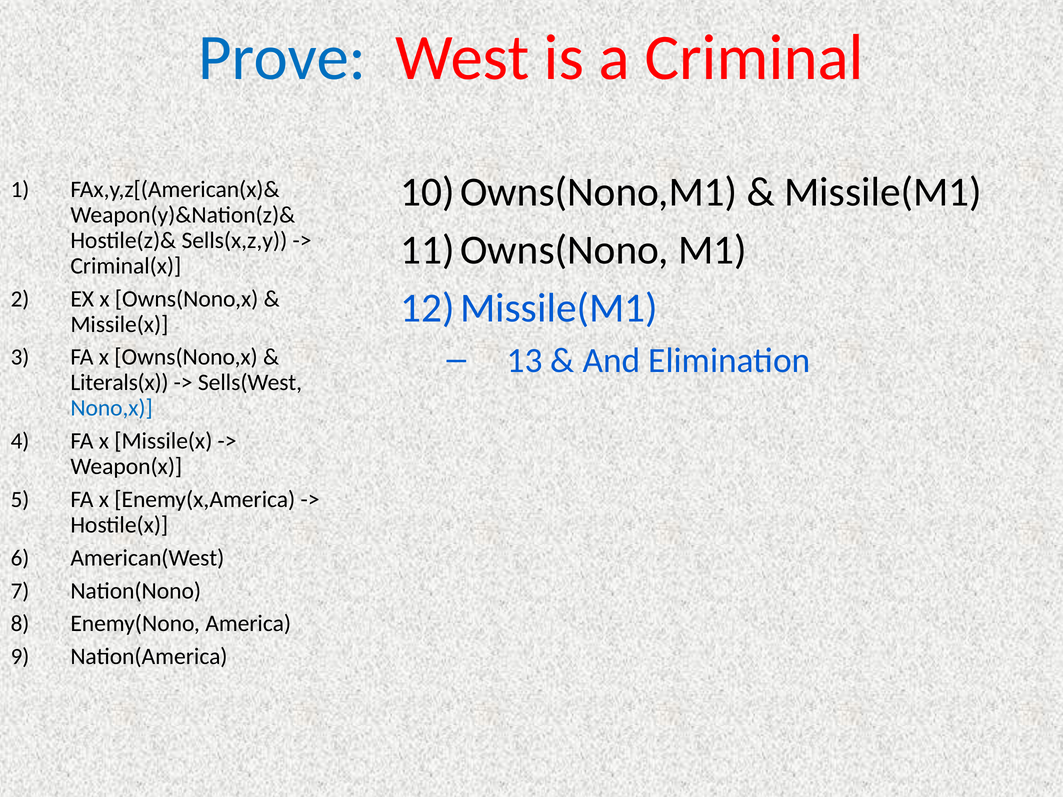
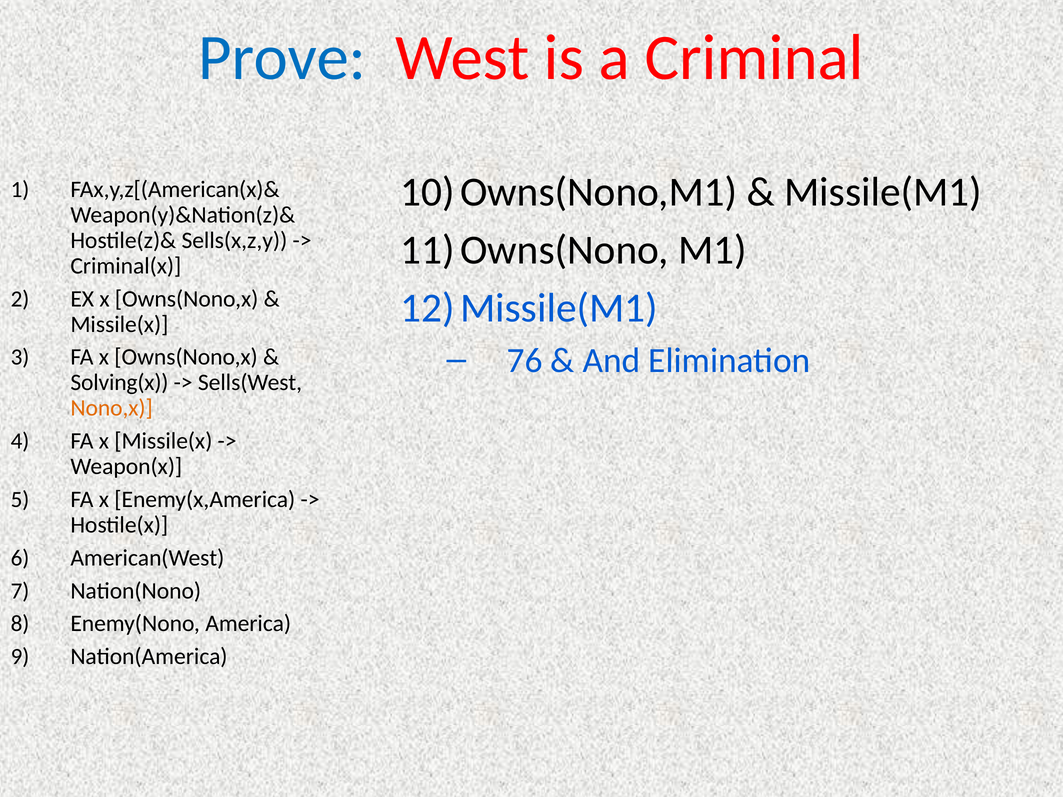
13: 13 -> 76 (525, 361)
Literals(x: Literals(x -> Solving(x (119, 383)
Nono,x colour: blue -> orange (112, 408)
